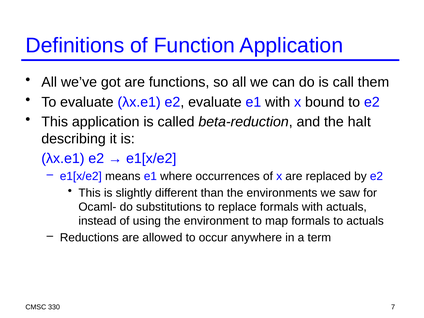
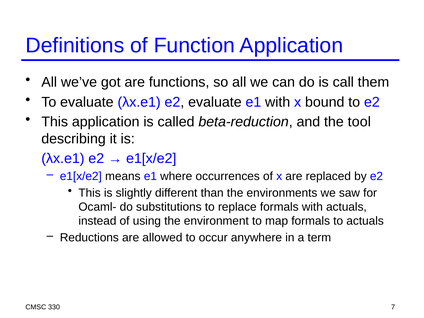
halt: halt -> tool (359, 122)
